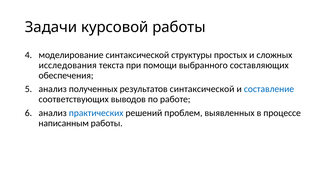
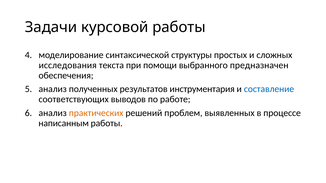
составляющих: составляющих -> предназначен (259, 65)
результатов синтаксической: синтаксической -> инструментария (202, 89)
практических colour: blue -> orange (96, 113)
